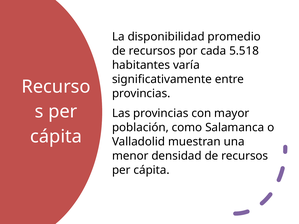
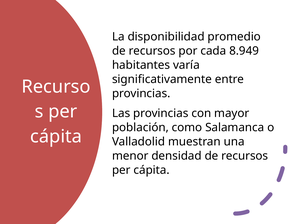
5.518: 5.518 -> 8.949 (244, 51)
